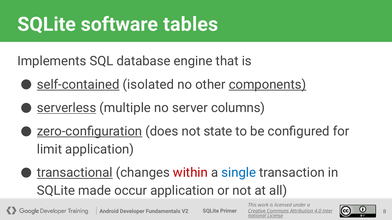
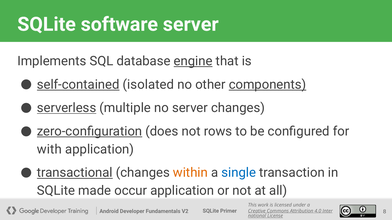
software tables: tables -> server (191, 24)
engine underline: none -> present (193, 61)
server columns: columns -> changes (238, 108)
state: state -> rows (218, 132)
limit: limit -> with (49, 150)
within colour: red -> orange (190, 173)
